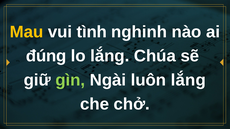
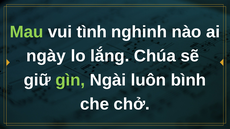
Mau colour: yellow -> light green (27, 32)
đúng: đúng -> ngày (46, 56)
luôn lắng: lắng -> bình (188, 80)
